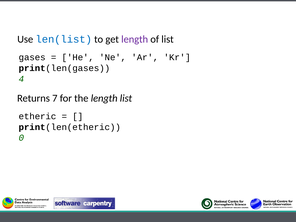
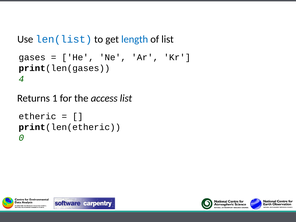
length colour: purple -> blue (135, 39)
7: 7 -> 1 (55, 98)
the length: length -> access (104, 98)
